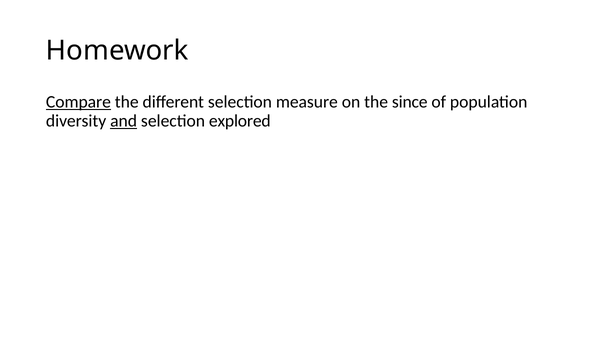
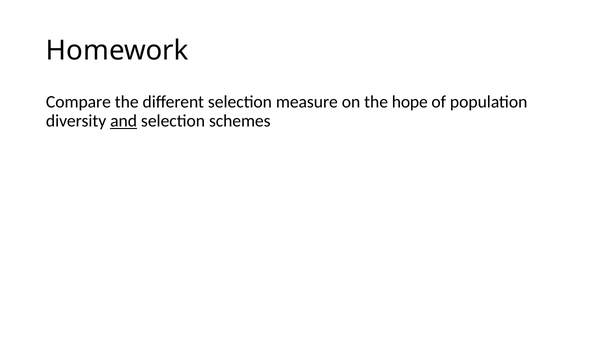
Compare underline: present -> none (78, 102)
since: since -> hope (410, 102)
explored: explored -> schemes (240, 121)
